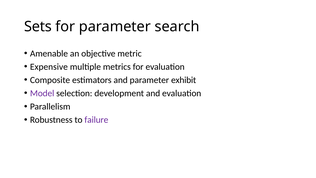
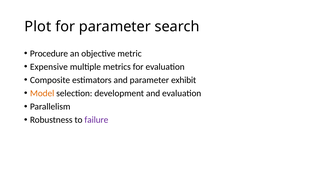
Sets: Sets -> Plot (38, 27)
Amenable: Amenable -> Procedure (49, 53)
Model colour: purple -> orange (42, 93)
